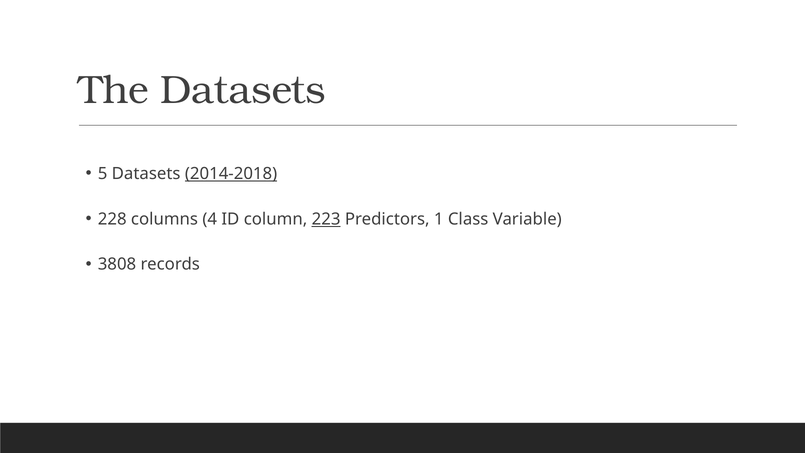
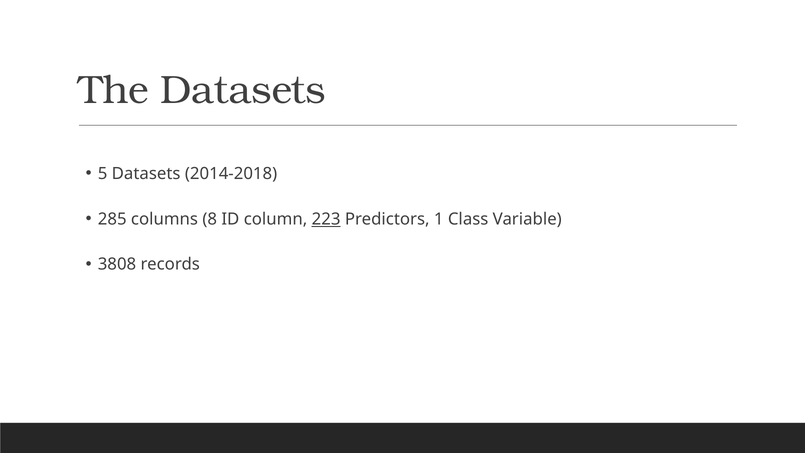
2014-2018 underline: present -> none (231, 174)
228: 228 -> 285 (112, 219)
4: 4 -> 8 (210, 219)
